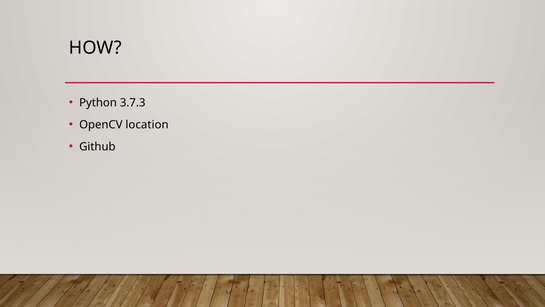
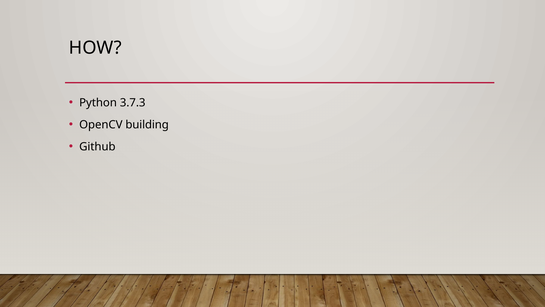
location: location -> building (147, 125)
